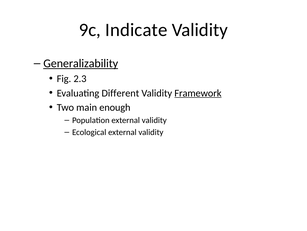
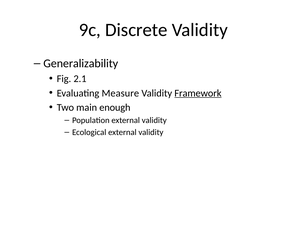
Indicate: Indicate -> Discrete (136, 30)
Generalizability underline: present -> none (81, 63)
2.3: 2.3 -> 2.1 (80, 78)
Different: Different -> Measure (120, 93)
